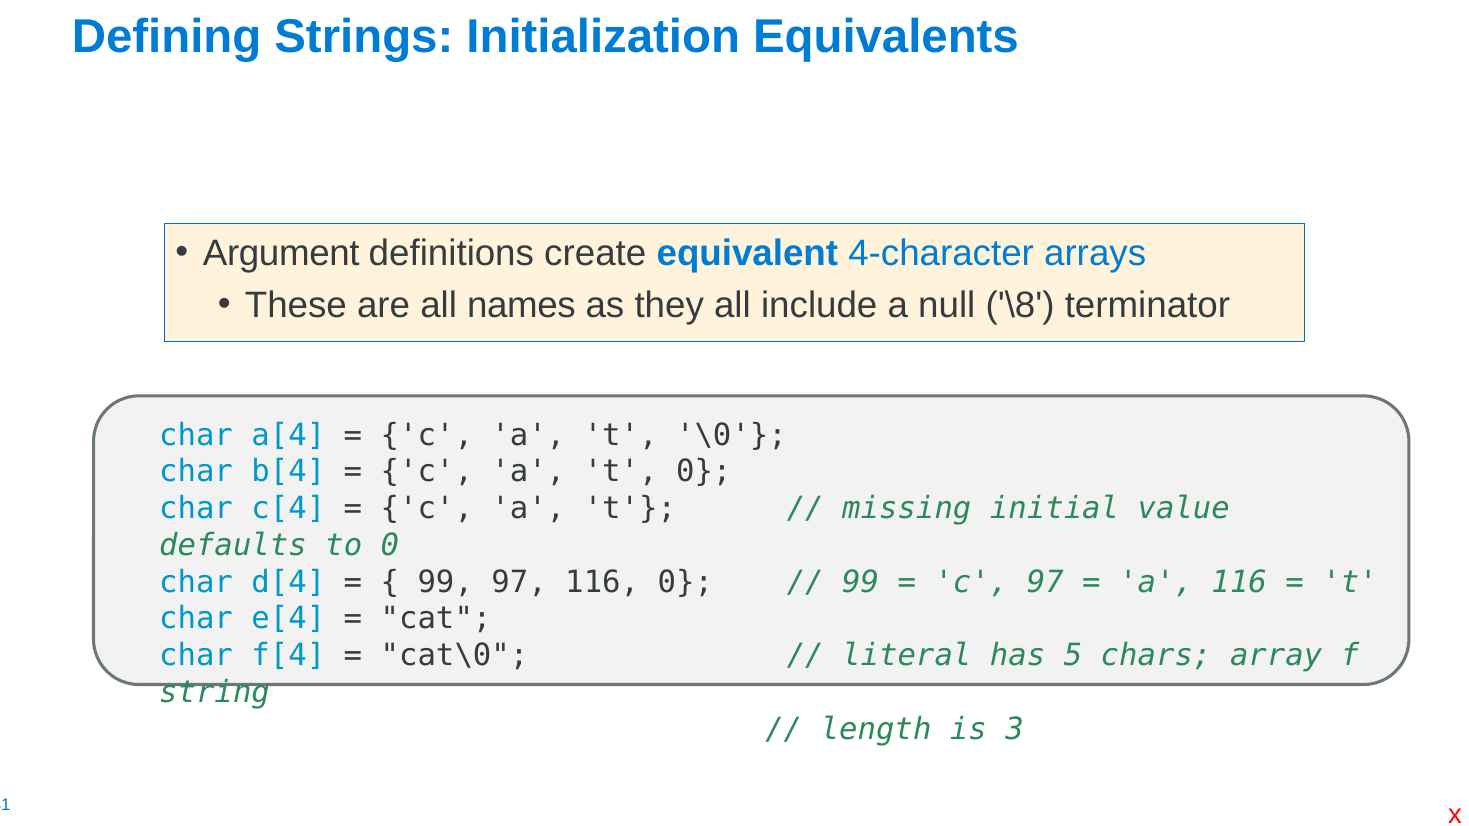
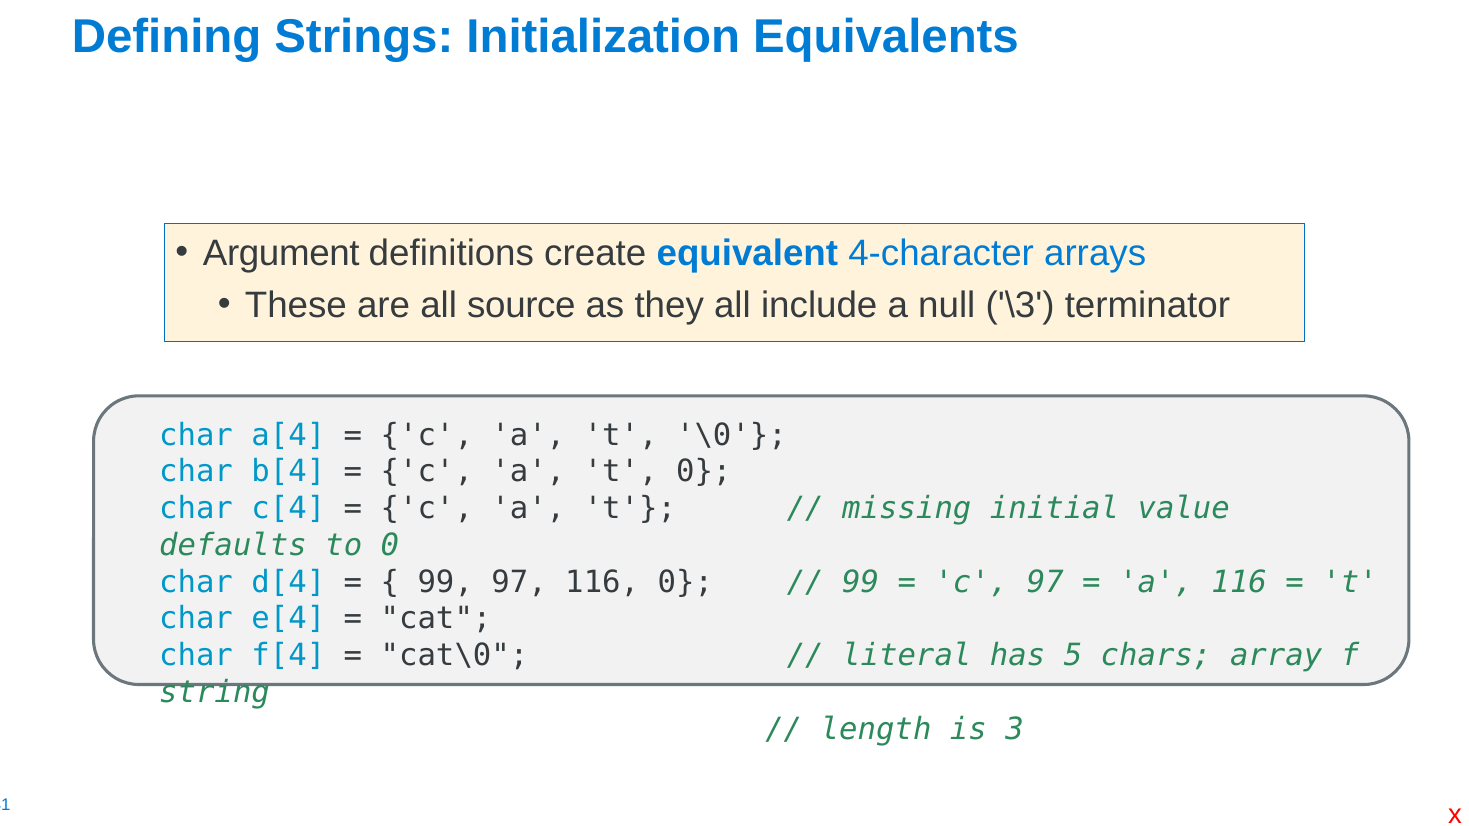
names: names -> source (521, 305)
\8: \8 -> \3 (1020, 305)
